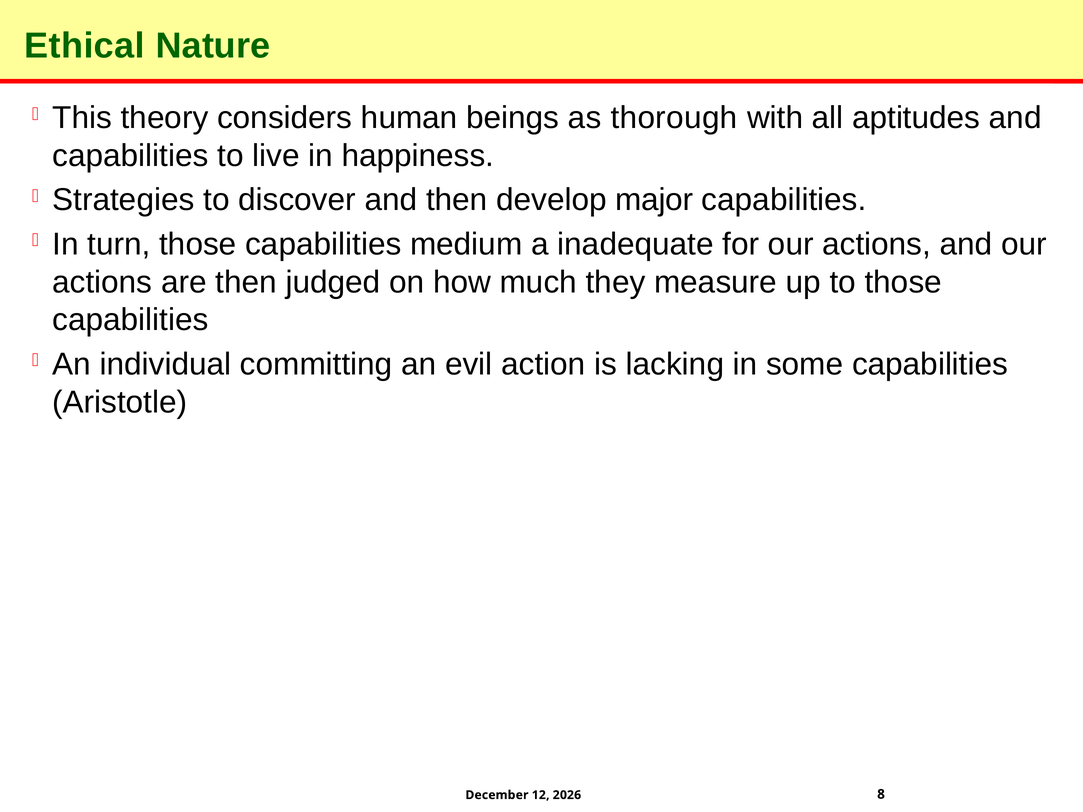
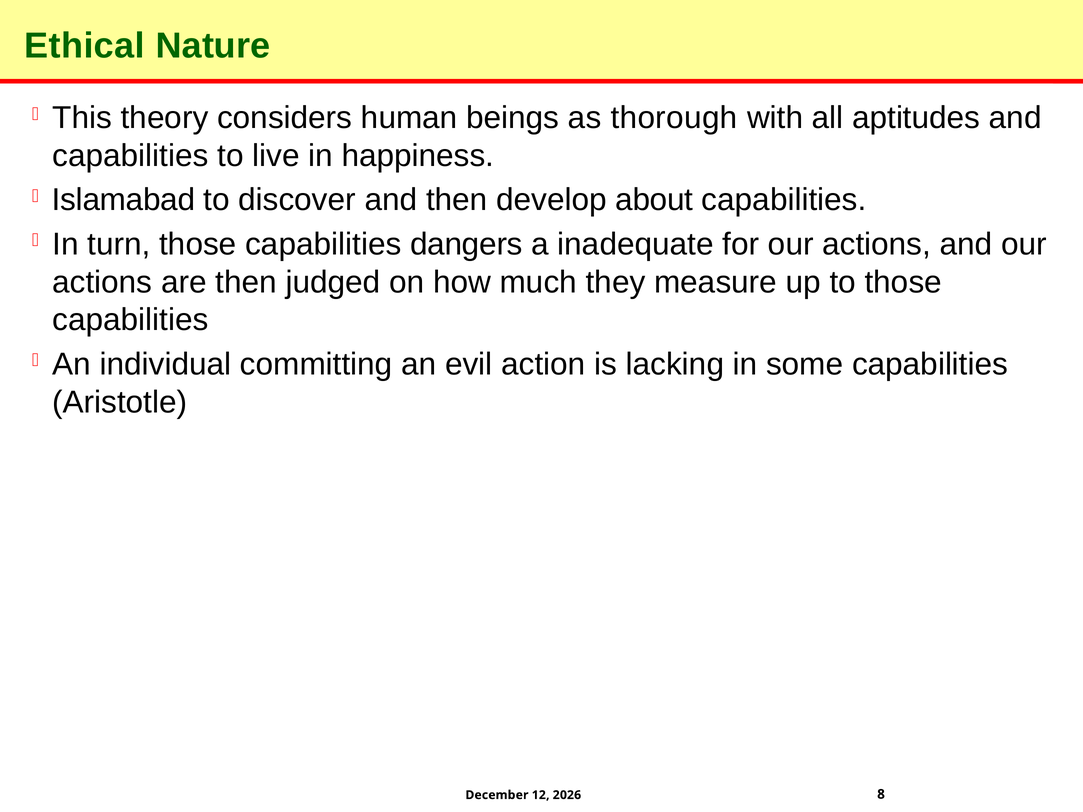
Strategies: Strategies -> Islamabad (124, 200)
major: major -> about (654, 200)
medium: medium -> dangers (466, 244)
